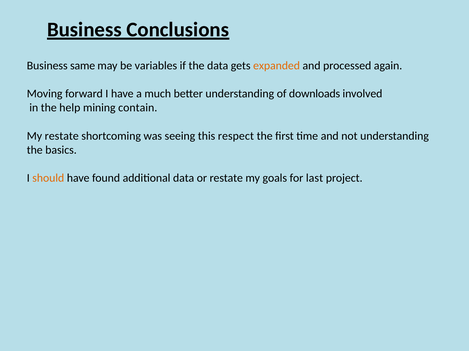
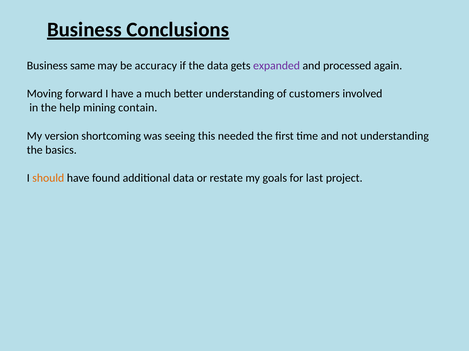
variables: variables -> accuracy (156, 66)
expanded colour: orange -> purple (277, 66)
downloads: downloads -> customers (314, 94)
My restate: restate -> version (62, 136)
respect: respect -> needed (236, 136)
